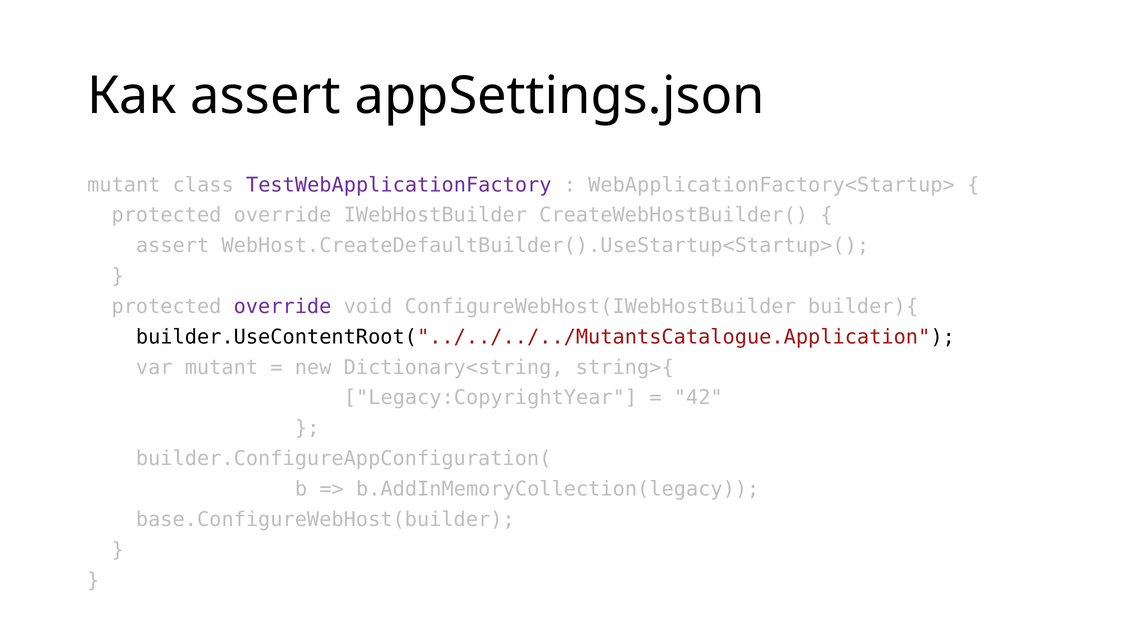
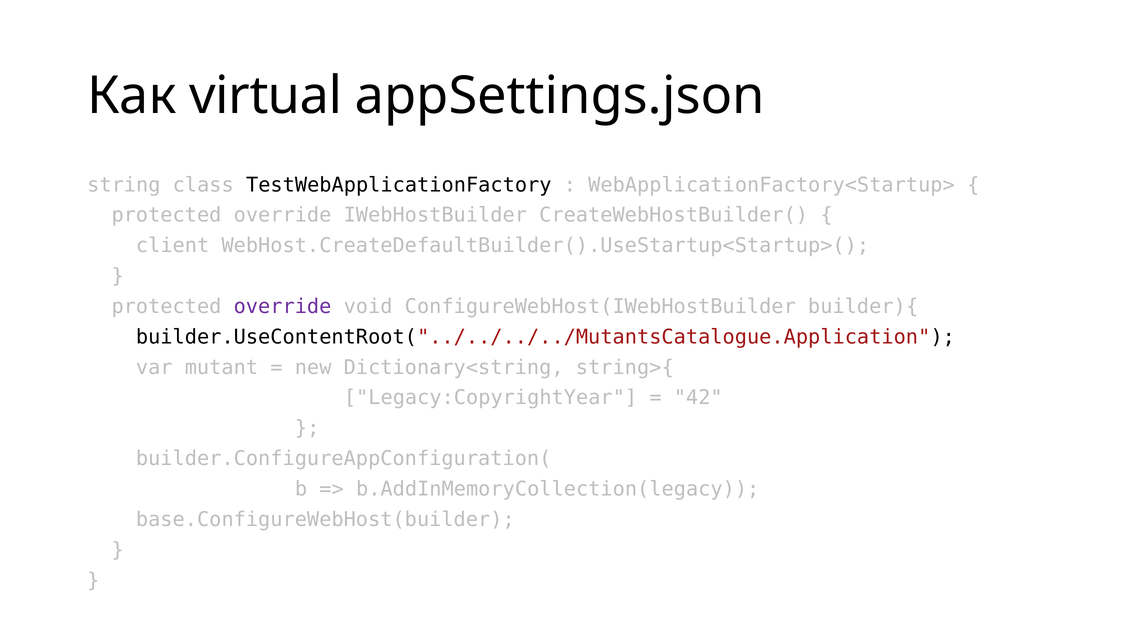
Как assert: assert -> virtual (266, 96)
mutant: mutant -> string (124, 185)
TestWebApplicationFactory colour: purple -> black (399, 185)
assert: assert -> client (173, 245)
